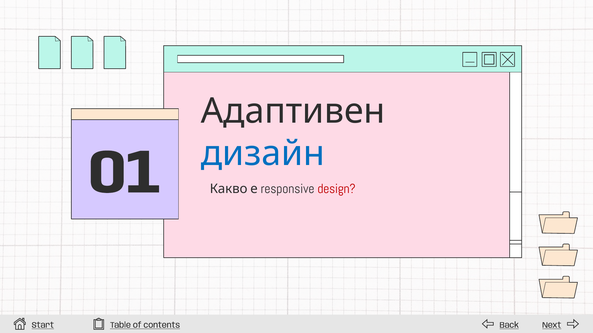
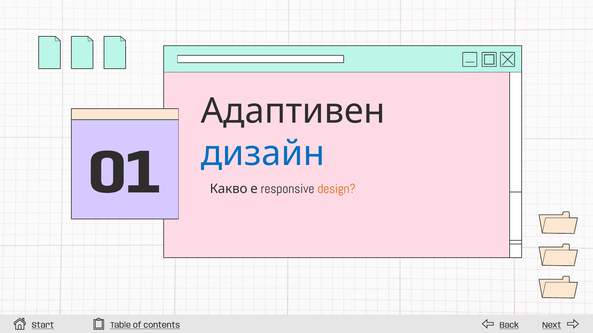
design colour: red -> orange (336, 189)
